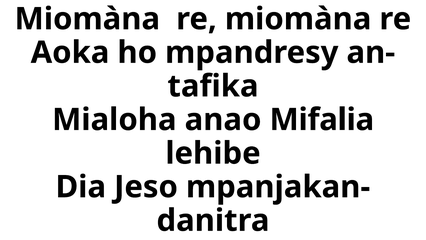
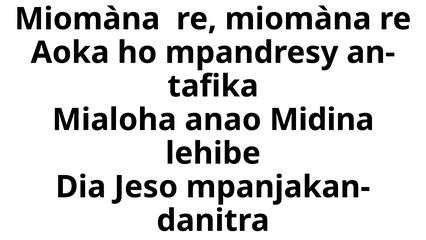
Mifalia: Mifalia -> Midina (322, 120)
